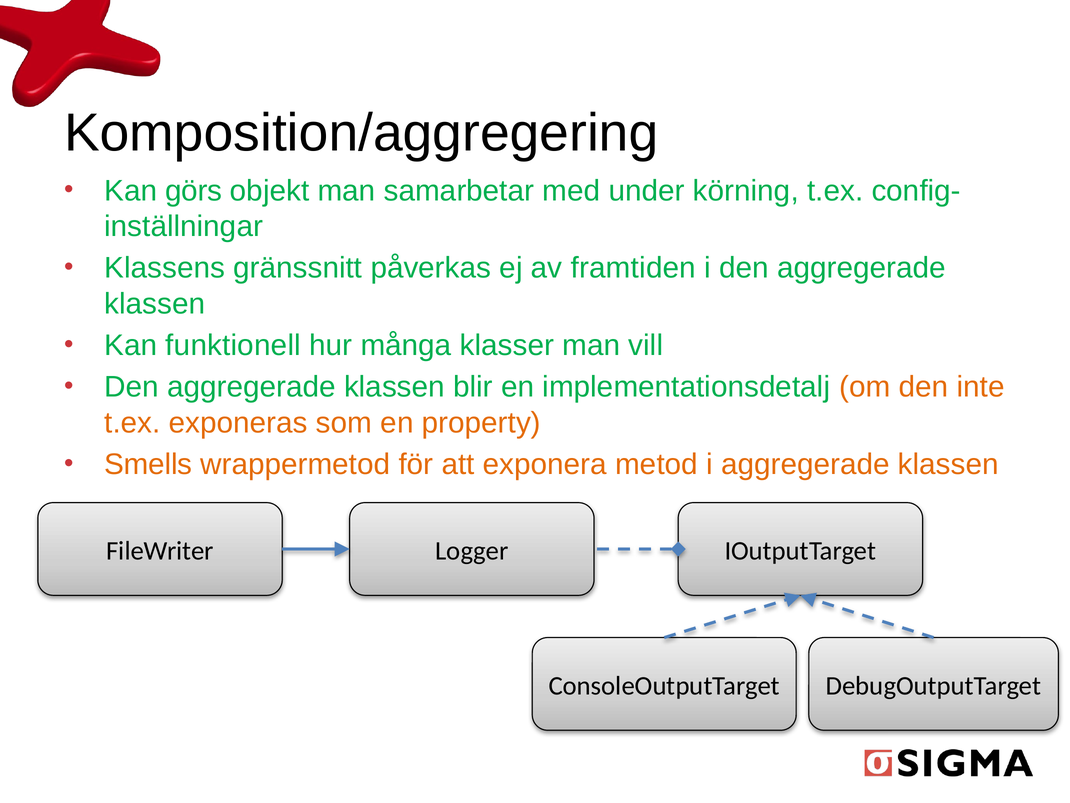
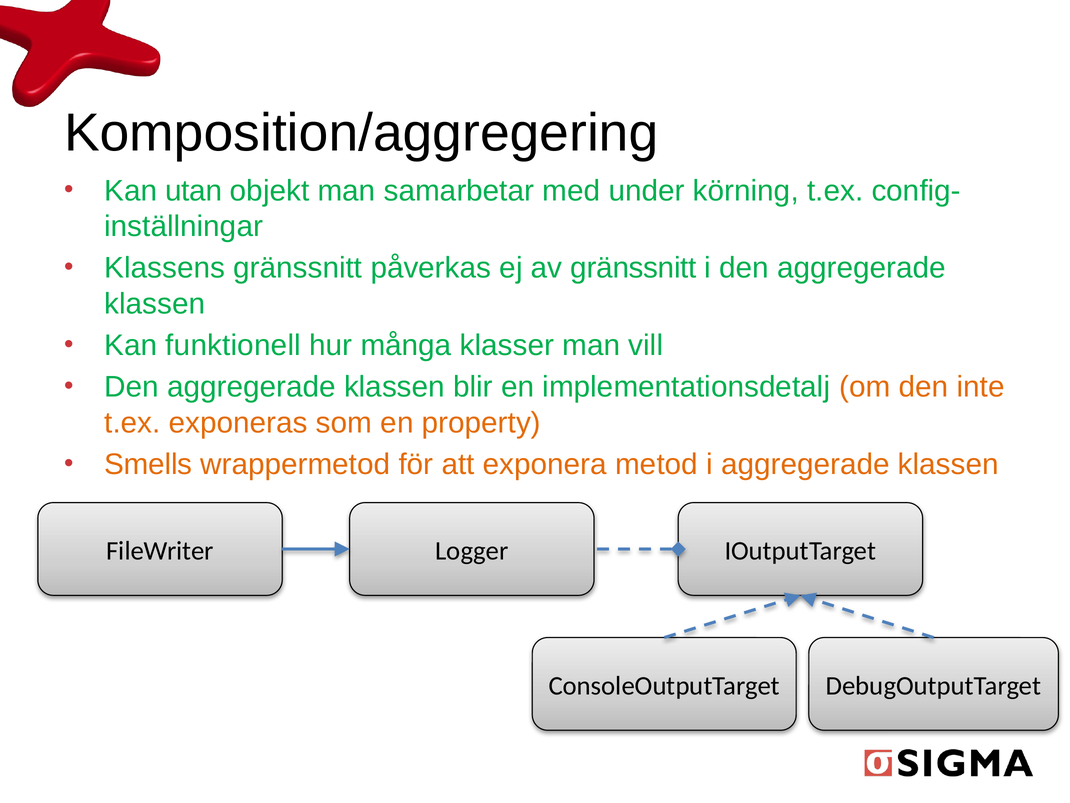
görs: görs -> utan (194, 191)
av framtiden: framtiden -> gränssnitt (634, 268)
